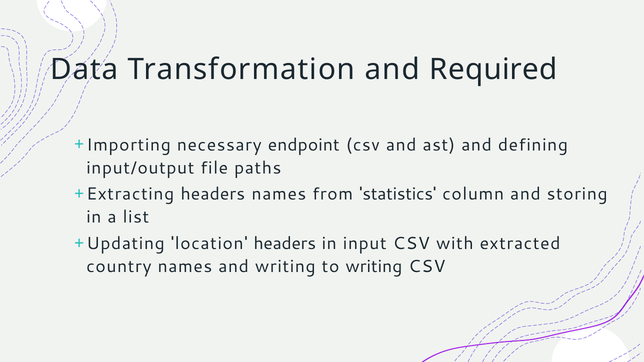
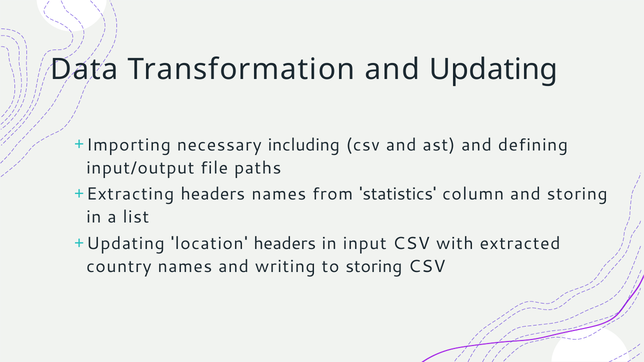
and Required: Required -> Updating (494, 69)
endpoint: endpoint -> including (304, 145)
to writing: writing -> storing (374, 267)
